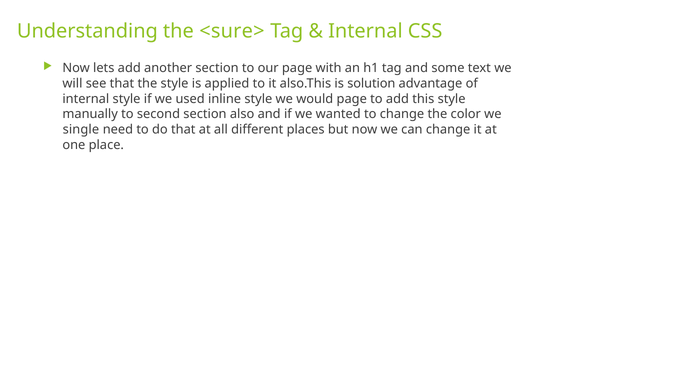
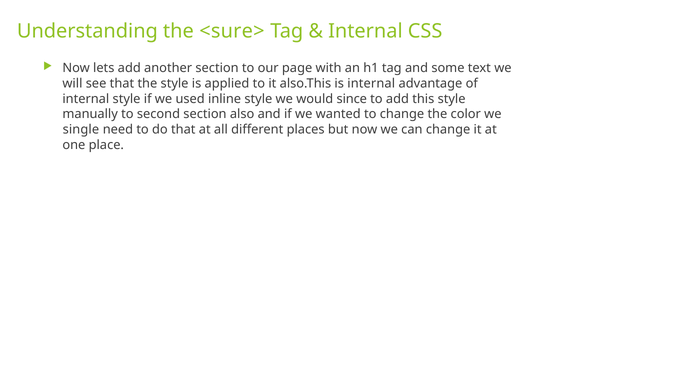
is solution: solution -> internal (371, 84)
would page: page -> since (352, 99)
